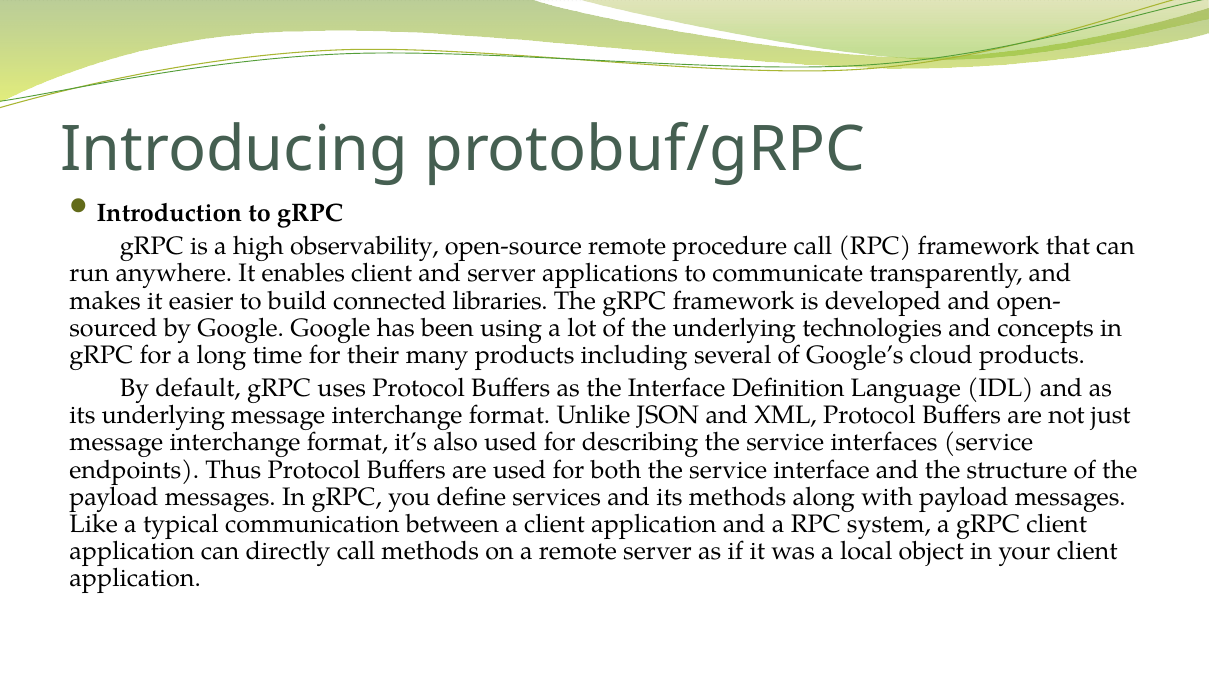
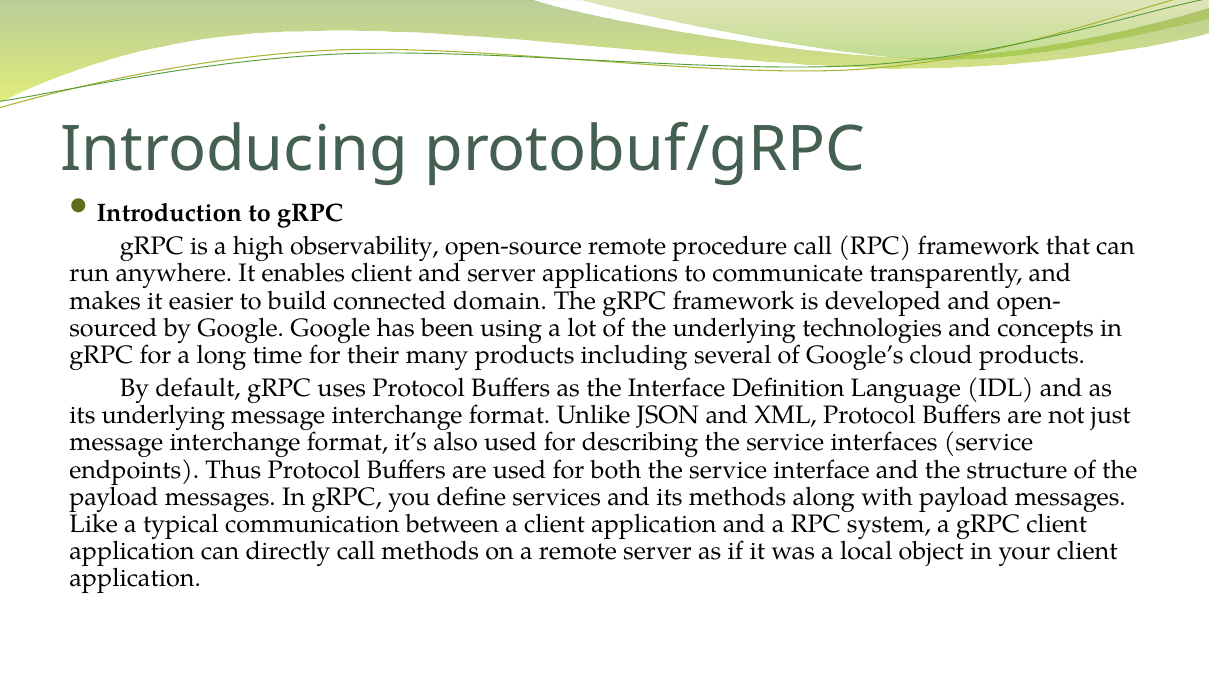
libraries: libraries -> domain (500, 301)
